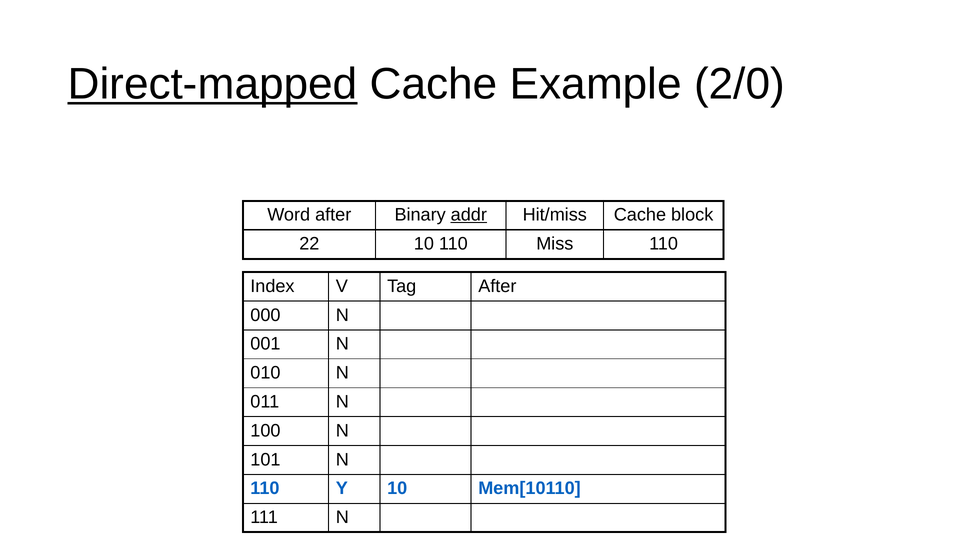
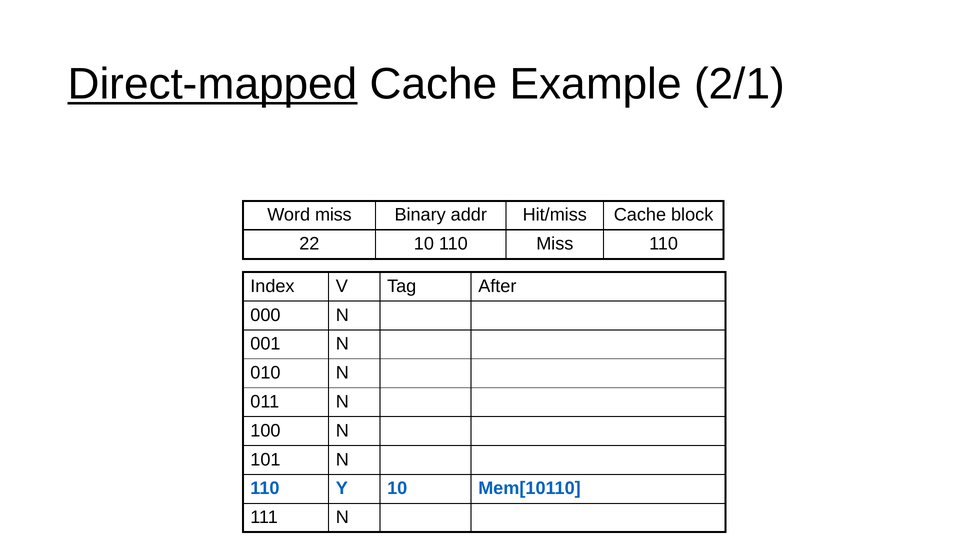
2/0: 2/0 -> 2/1 (740, 84)
Word after: after -> miss (333, 215)
addr underline: present -> none (469, 215)
